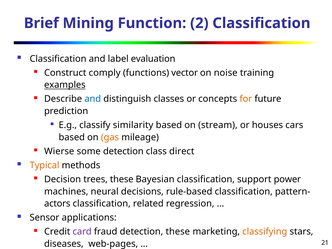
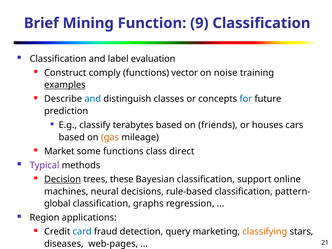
2: 2 -> 9 (199, 23)
for colour: orange -> blue (246, 99)
similarity: similarity -> terabytes (133, 125)
stream: stream -> friends (218, 125)
Wierse: Wierse -> Market (59, 151)
some detection: detection -> functions (123, 151)
Typical colour: orange -> purple (44, 165)
Decision underline: none -> present (63, 179)
power: power -> online (287, 179)
actors: actors -> global (57, 204)
related: related -> graphs (148, 204)
Sensor: Sensor -> Region (45, 218)
card colour: purple -> blue (82, 232)
detection these: these -> query (178, 232)
